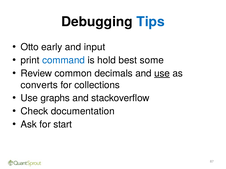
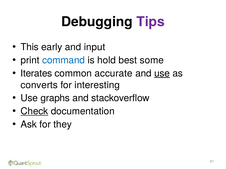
Tips colour: blue -> purple (151, 22)
Otto: Otto -> This (30, 47)
Review: Review -> Iterates (36, 74)
decimals: decimals -> accurate (114, 74)
collections: collections -> interesting (97, 85)
Check underline: none -> present (34, 112)
start: start -> they (63, 125)
